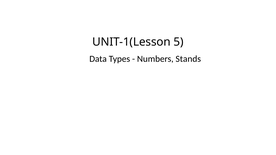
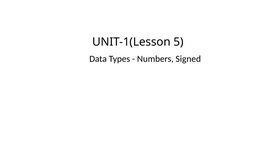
Stands: Stands -> Signed (188, 59)
